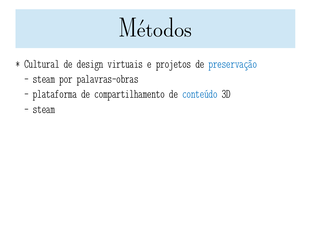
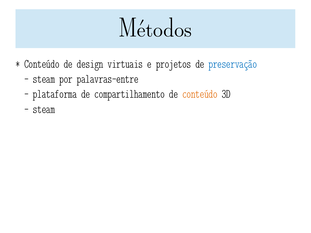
Cultural: Cultural -> Conteúdo (42, 64)
palavras-obras: palavras-obras -> palavras-entre (108, 79)
conteúdo colour: blue -> orange (200, 94)
